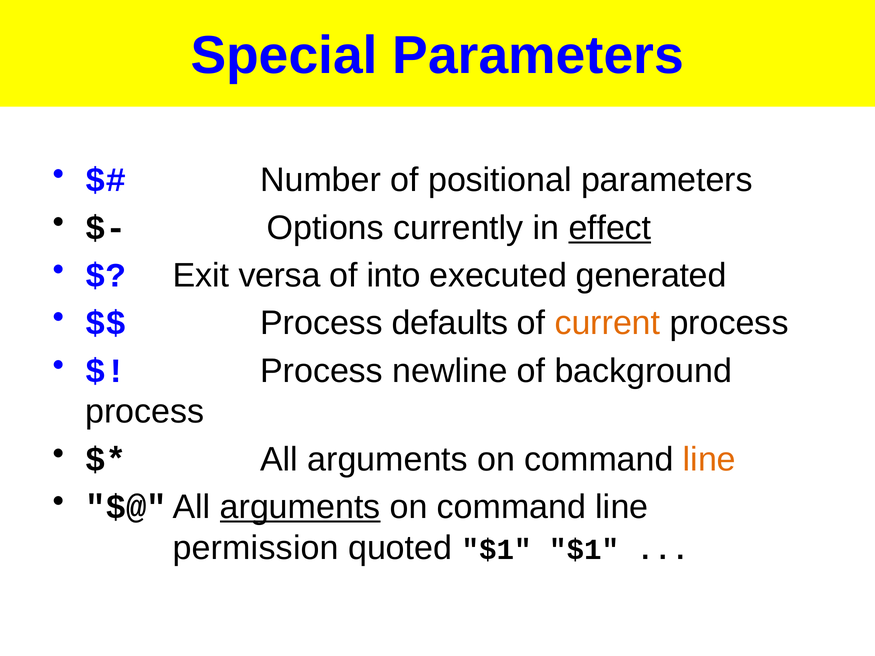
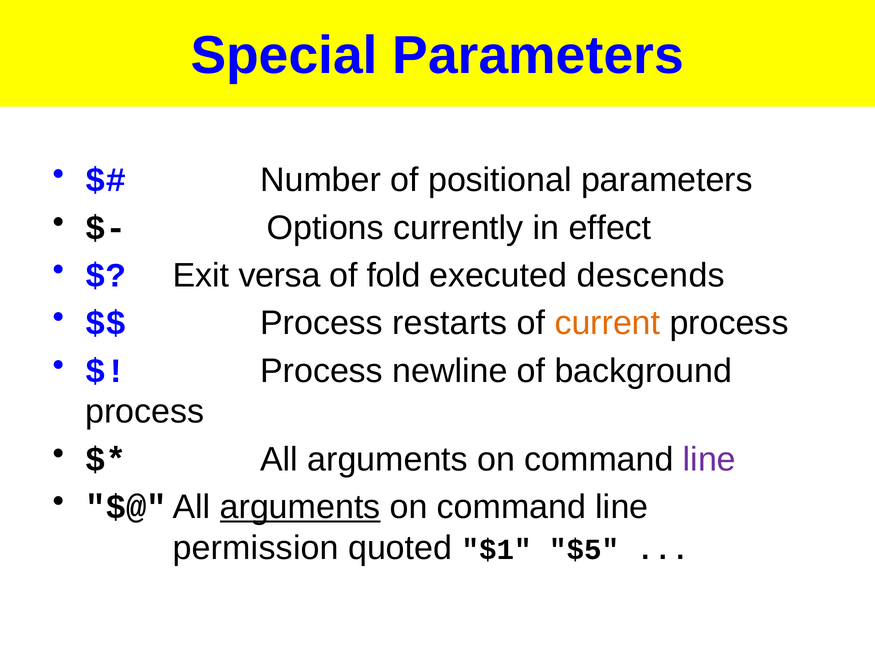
effect underline: present -> none (610, 228)
into: into -> fold (394, 276)
generated: generated -> descends (651, 276)
defaults: defaults -> restarts (450, 323)
line colour: orange -> purple (709, 460)
$1 $1: $1 -> $5 (584, 550)
